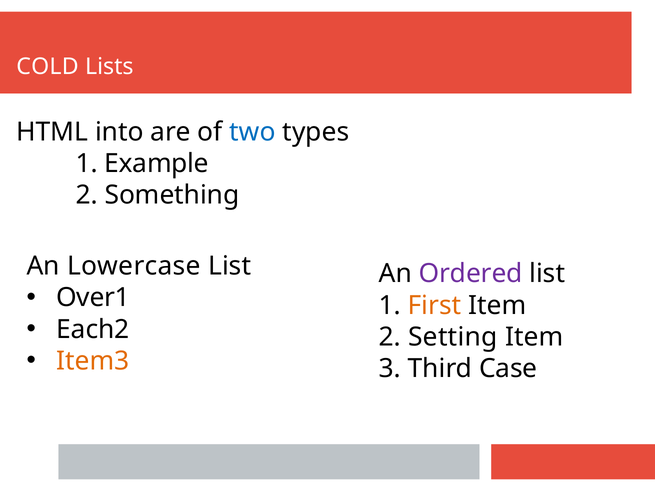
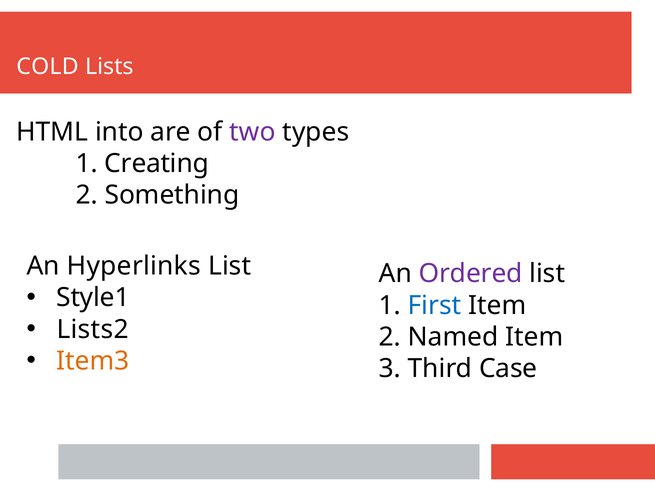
two colour: blue -> purple (252, 132)
Example: Example -> Creating (157, 164)
Lowercase: Lowercase -> Hyperlinks (134, 266)
Over1: Over1 -> Style1 (93, 298)
First colour: orange -> blue (435, 306)
Each2: Each2 -> Lists2 (93, 330)
Setting: Setting -> Named (453, 337)
